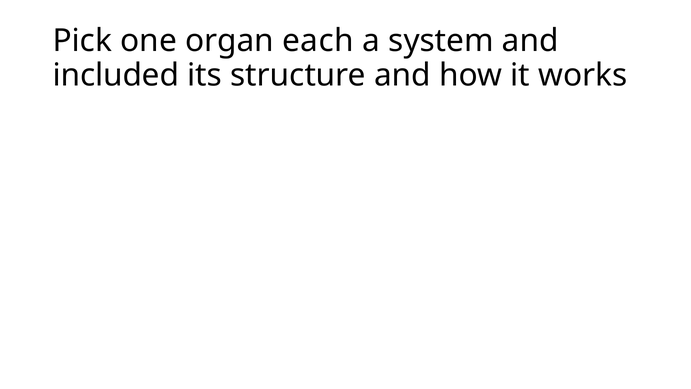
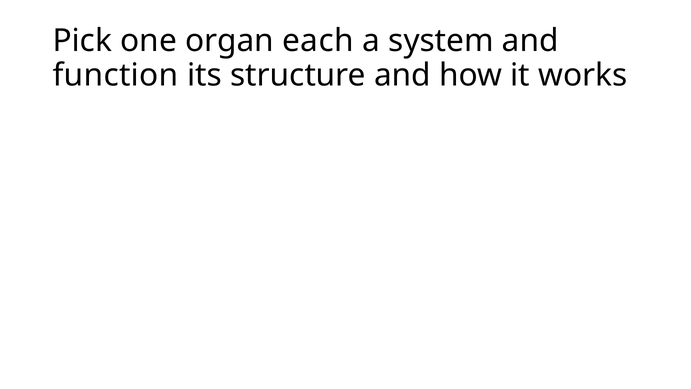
included: included -> function (116, 75)
